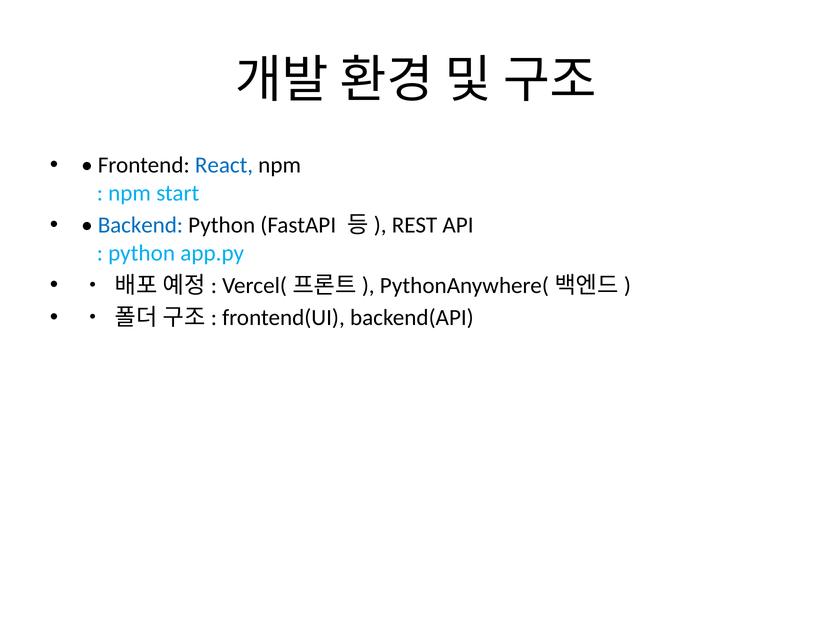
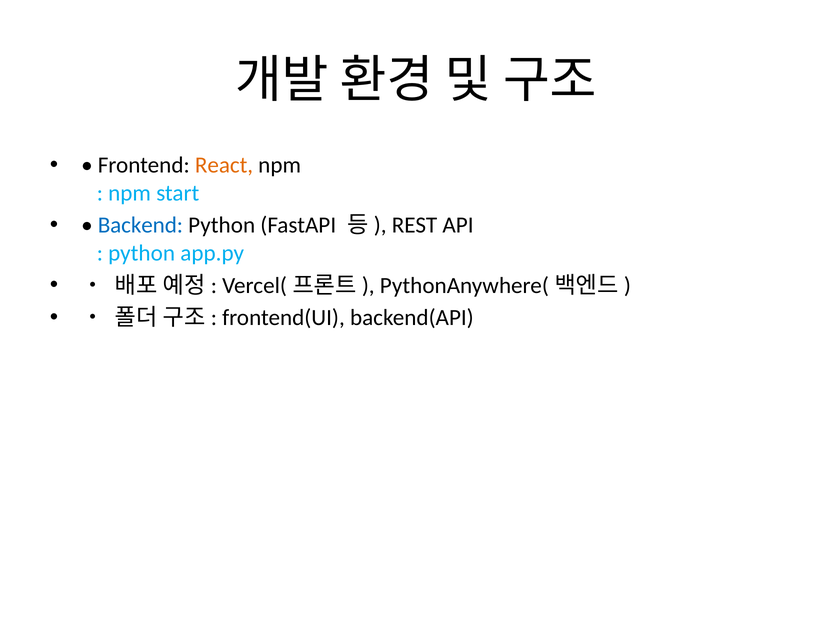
React colour: blue -> orange (224, 165)
